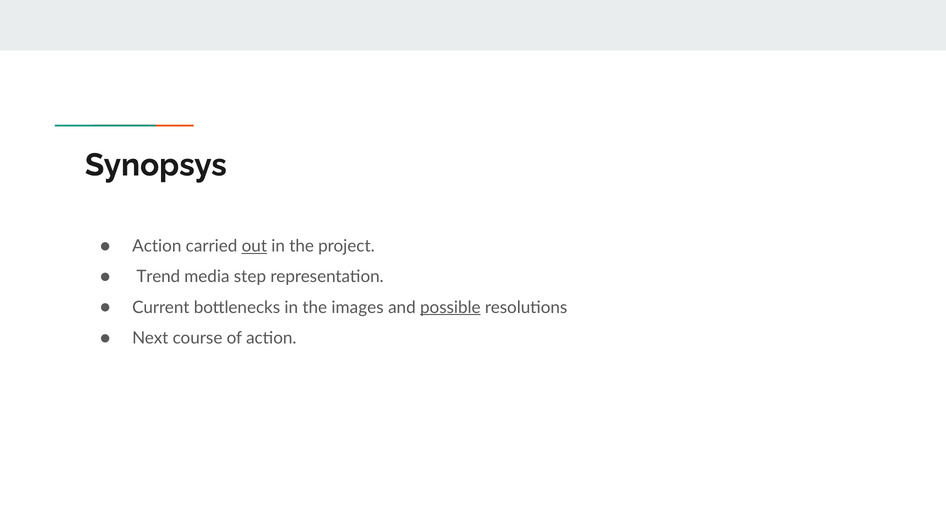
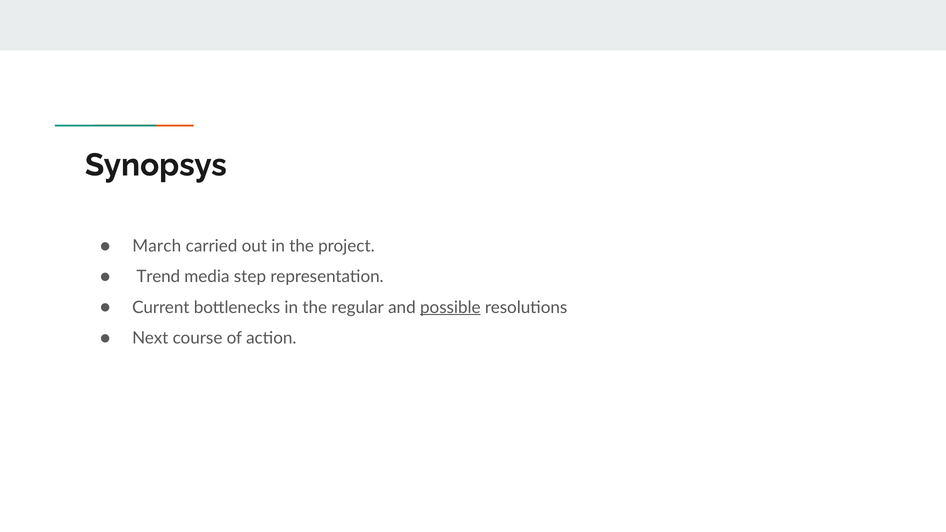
Action: Action -> March (157, 246)
out underline: present -> none (254, 246)
images: images -> regular (358, 307)
